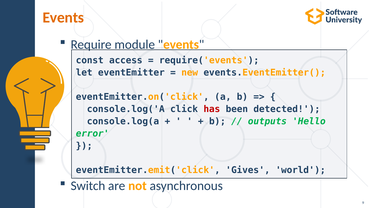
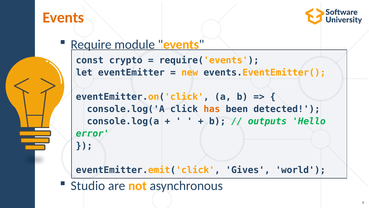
access: access -> crypto (126, 60)
has colour: red -> orange (212, 109)
Switch: Switch -> Studio (88, 186)
